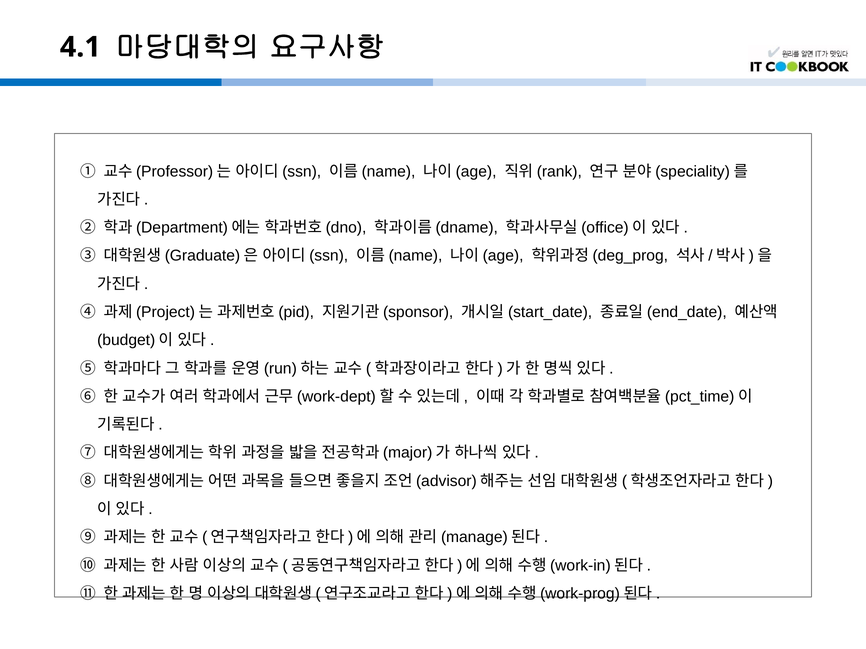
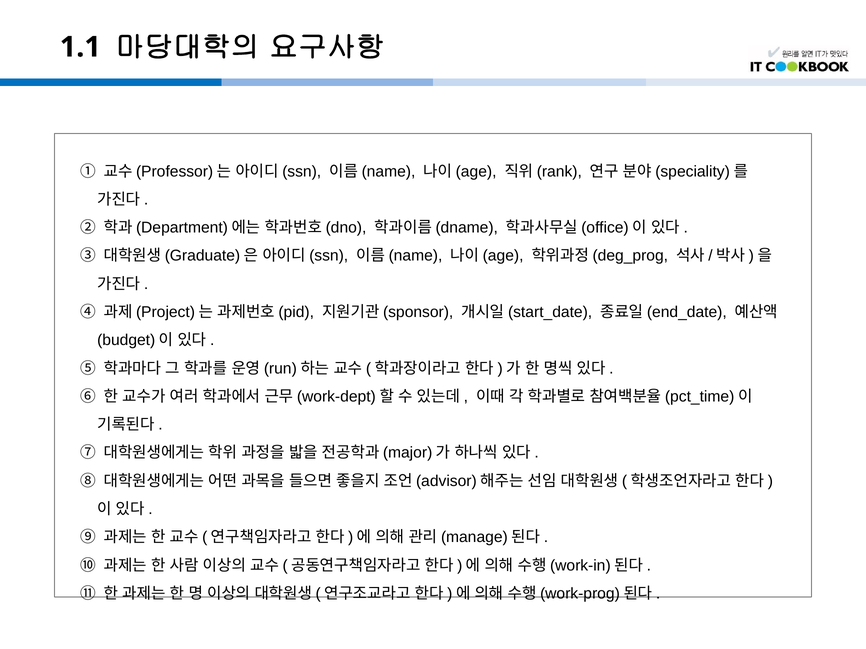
4.1: 4.1 -> 1.1 (80, 47)
